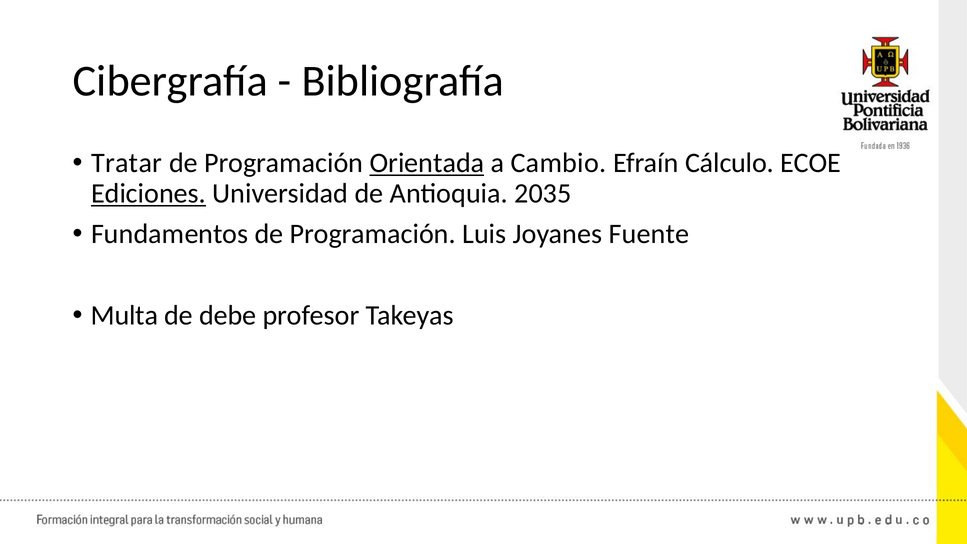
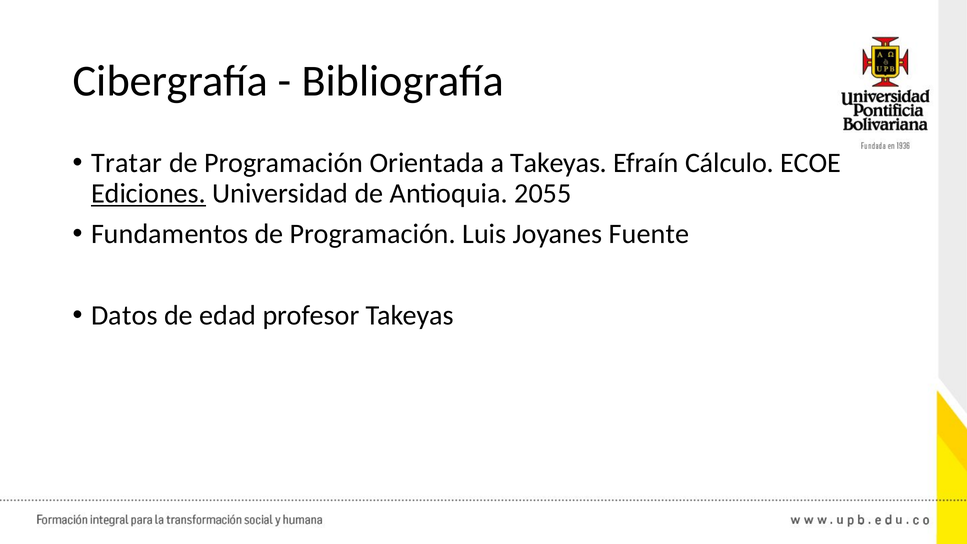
Orientada underline: present -> none (427, 163)
a Cambio: Cambio -> Takeyas (559, 163)
2035: 2035 -> 2055 (543, 194)
Multa: Multa -> Datos (124, 315)
debe: debe -> edad (228, 315)
